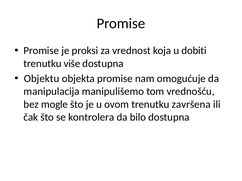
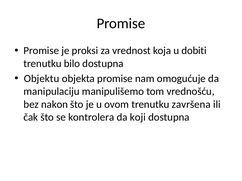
više: više -> bilo (72, 64)
manipulacija: manipulacija -> manipulaciju (52, 92)
mogle: mogle -> nakon (55, 105)
bilo: bilo -> koji (138, 118)
